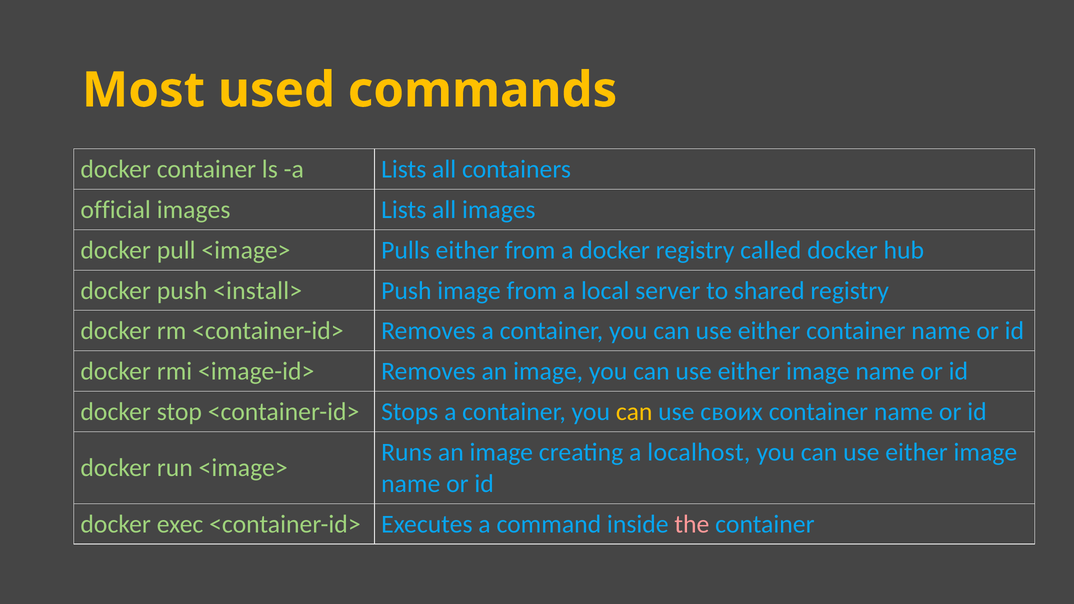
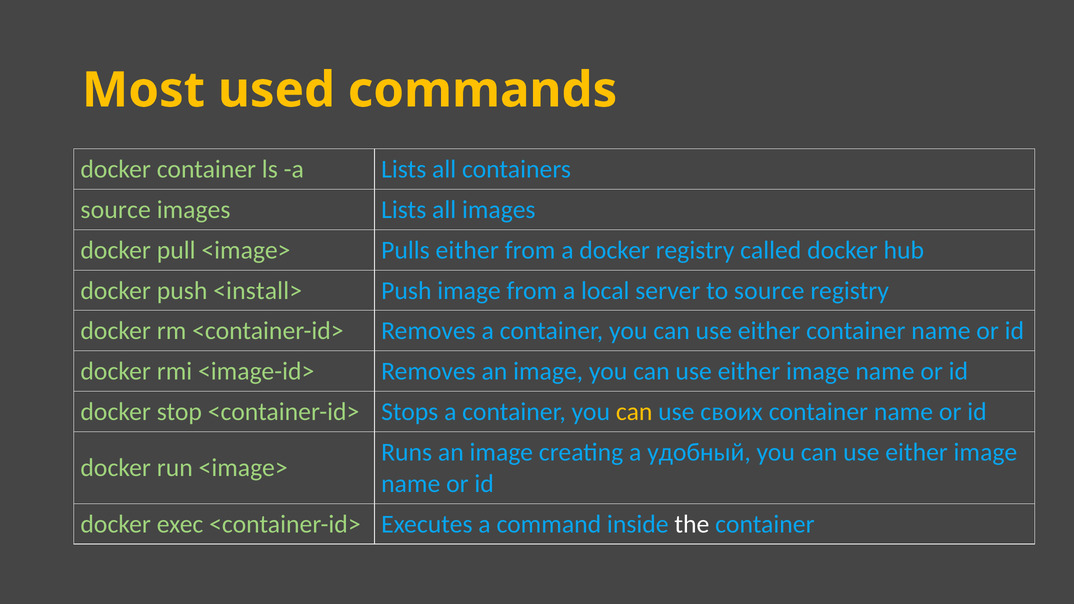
official: official -> source (116, 210)
to shared: shared -> source (769, 291)
localhost: localhost -> удобный (699, 452)
the colour: pink -> white (692, 524)
